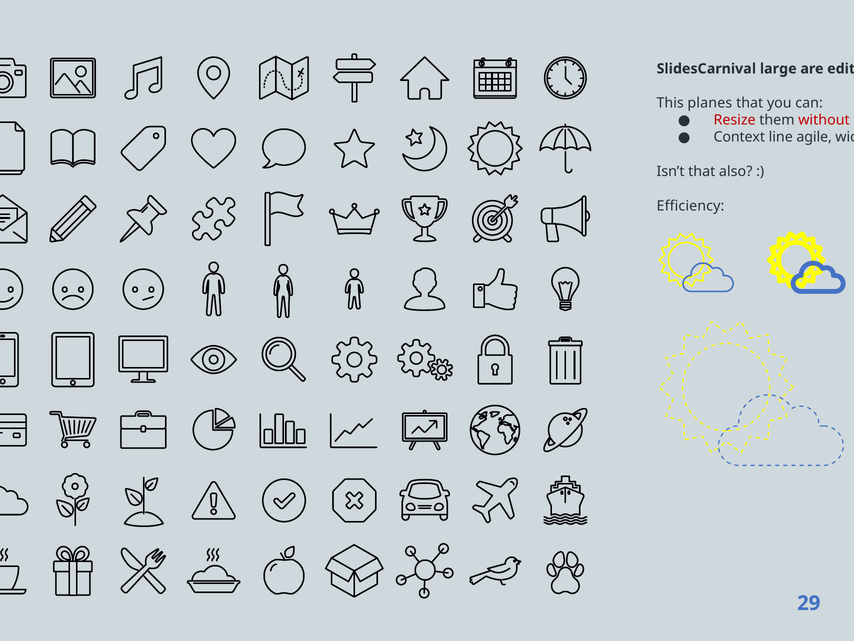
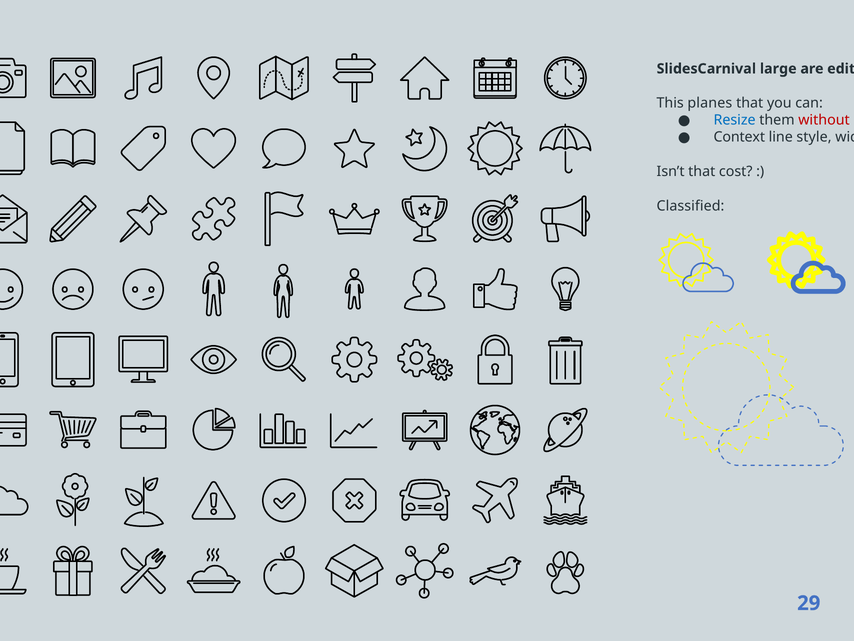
Resize colour: red -> blue (735, 120)
line agile: agile -> style (814, 137)
also: also -> cost (736, 171)
Efficiency: Efficiency -> Classified (691, 206)
